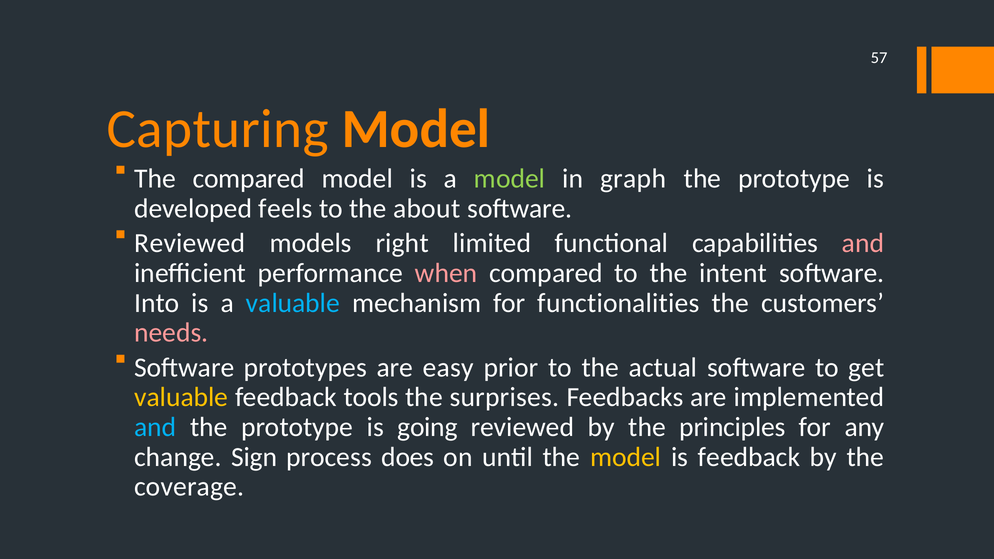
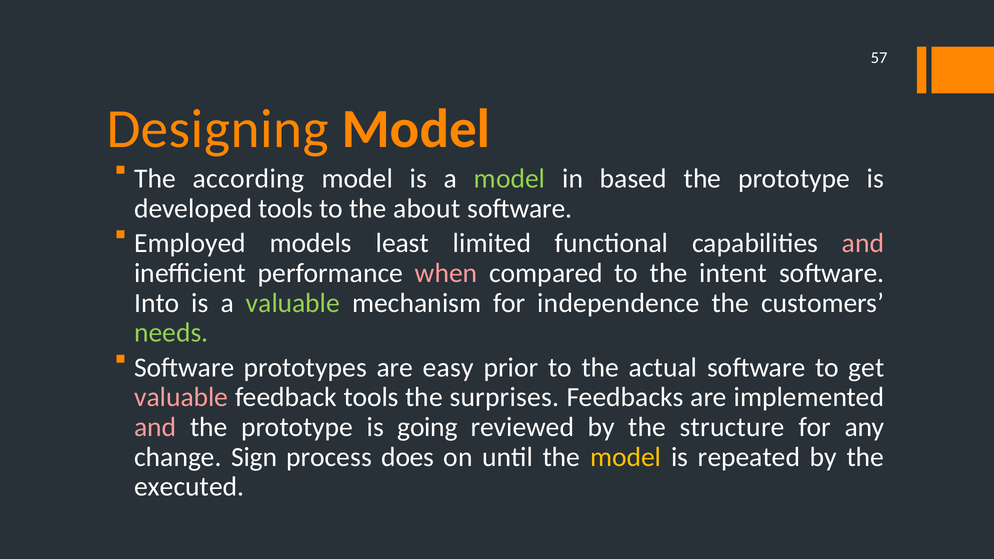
Capturing: Capturing -> Designing (218, 129)
The compared: compared -> according (249, 179)
graph: graph -> based (633, 179)
developed feels: feels -> tools (286, 209)
Reviewed: Reviewed -> Employed (190, 243)
right: right -> least (402, 243)
valuable colour: light blue -> light green (293, 303)
functionalities: functionalities -> independence (618, 303)
needs colour: pink -> light green (171, 333)
valuable colour: yellow -> pink (181, 397)
and colour: light blue -> pink (155, 427)
principles: principles -> structure (732, 427)
is feedback: feedback -> repeated (749, 457)
coverage: coverage -> executed (189, 487)
